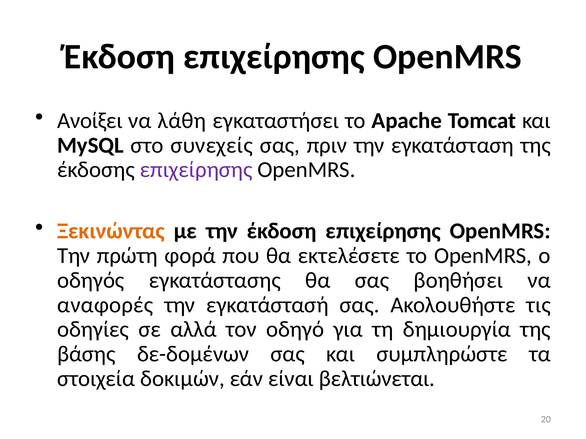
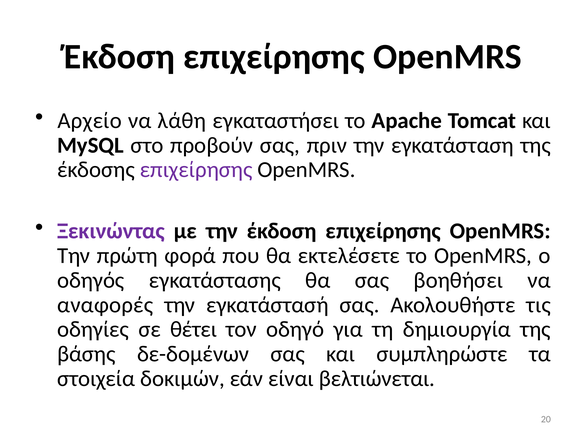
Ανοίξει: Ανοίξει -> Αρχείο (90, 121)
συνεχείς: συνεχείς -> προβούν (212, 145)
Ξεκινώντας colour: orange -> purple (111, 231)
αλλά: αλλά -> θέτει (194, 330)
